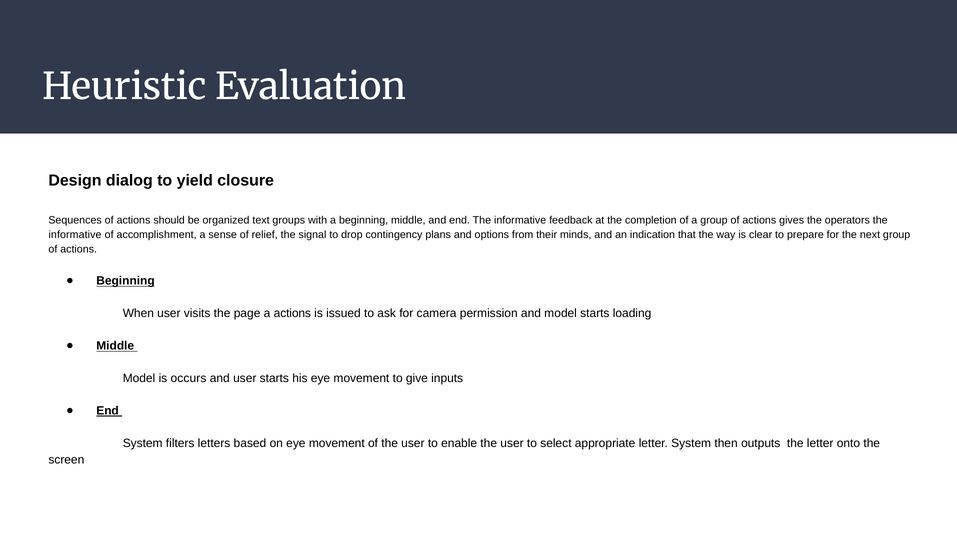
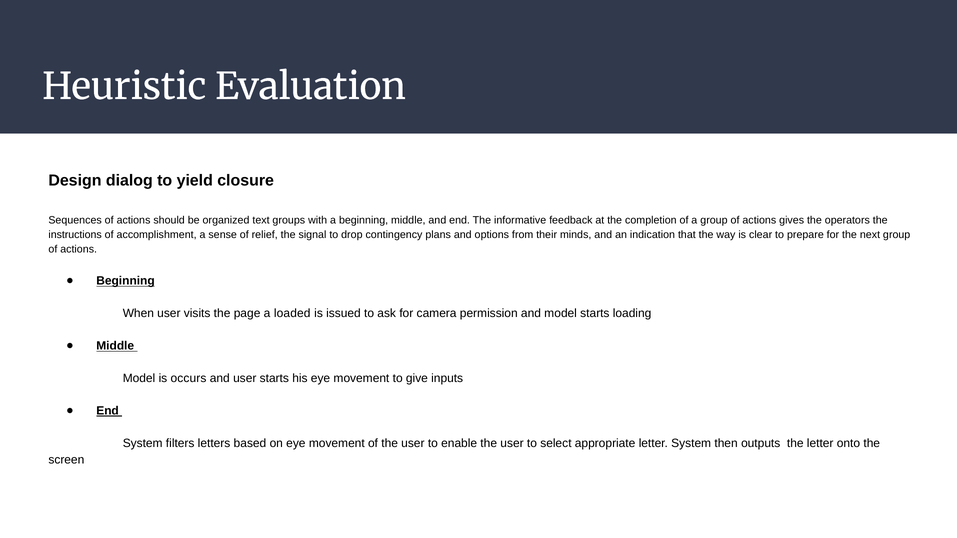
informative: informative -> instructions (75, 235)
a actions: actions -> loaded (292, 314)
